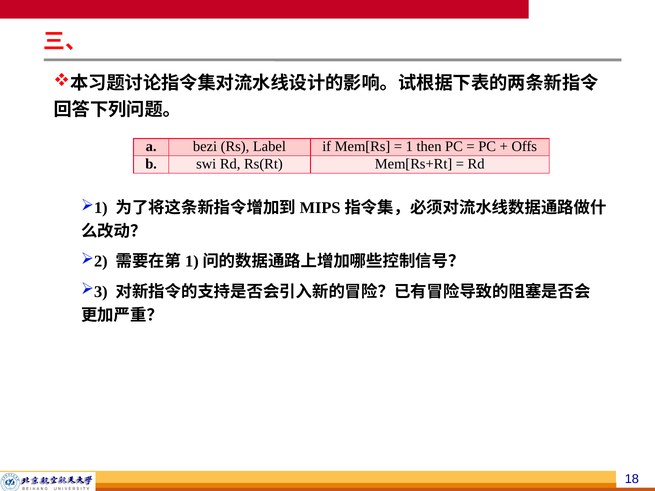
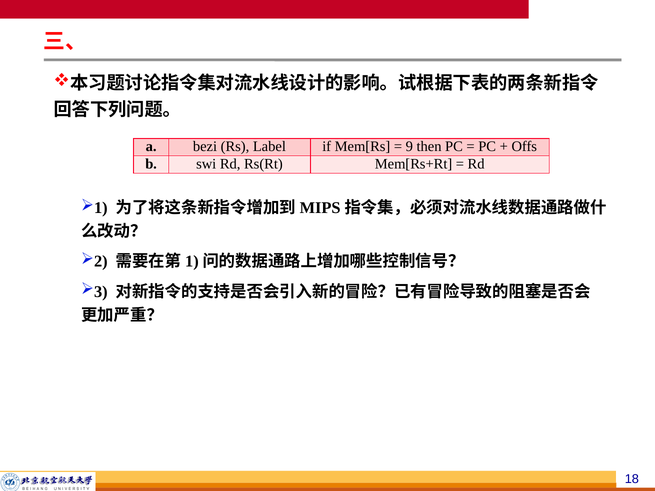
1: 1 -> 9 (409, 147)
